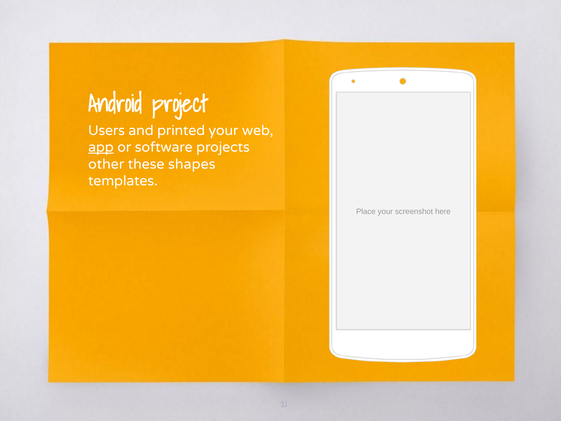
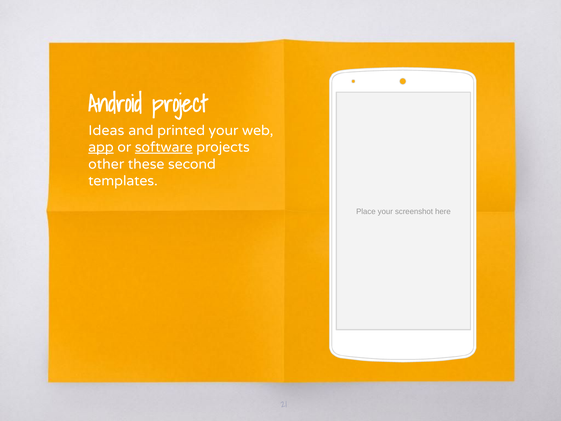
Users: Users -> Ideas (106, 130)
software underline: none -> present (164, 147)
shapes: shapes -> second (192, 164)
